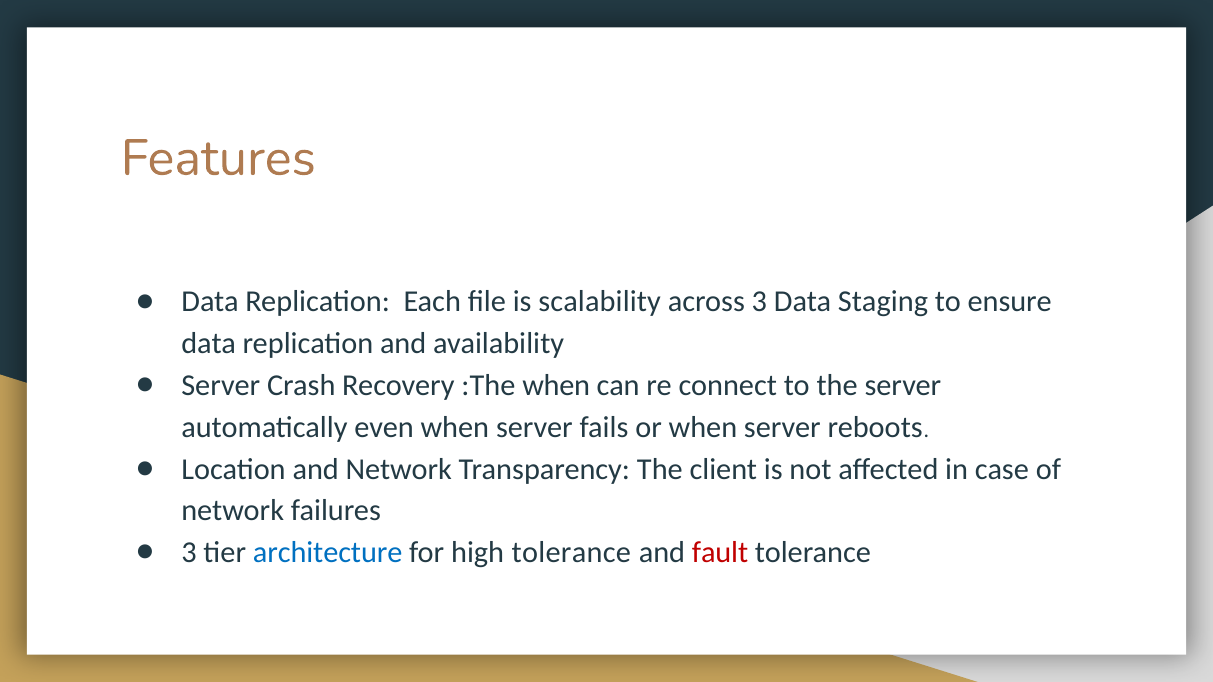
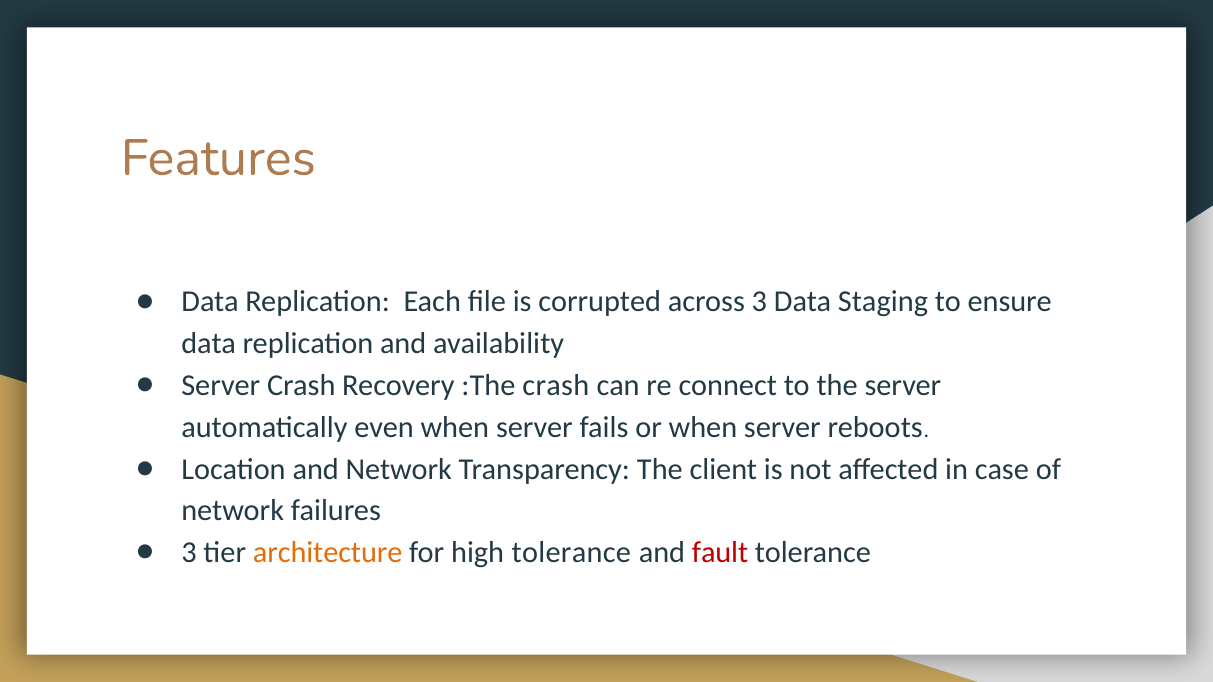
scalability: scalability -> corrupted (600, 302)
:The when: when -> crash (556, 386)
architecture colour: blue -> orange (328, 553)
